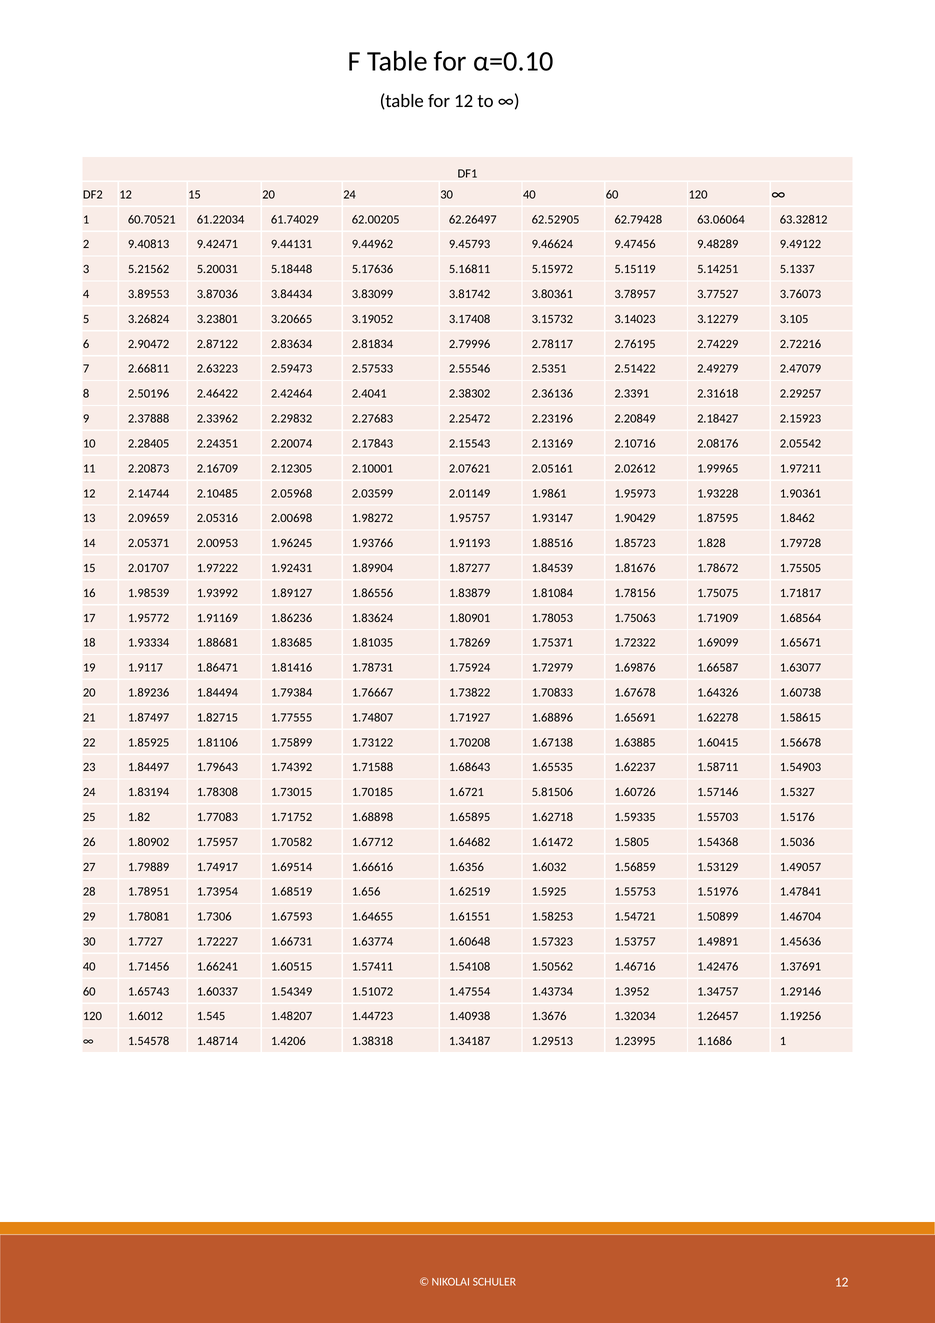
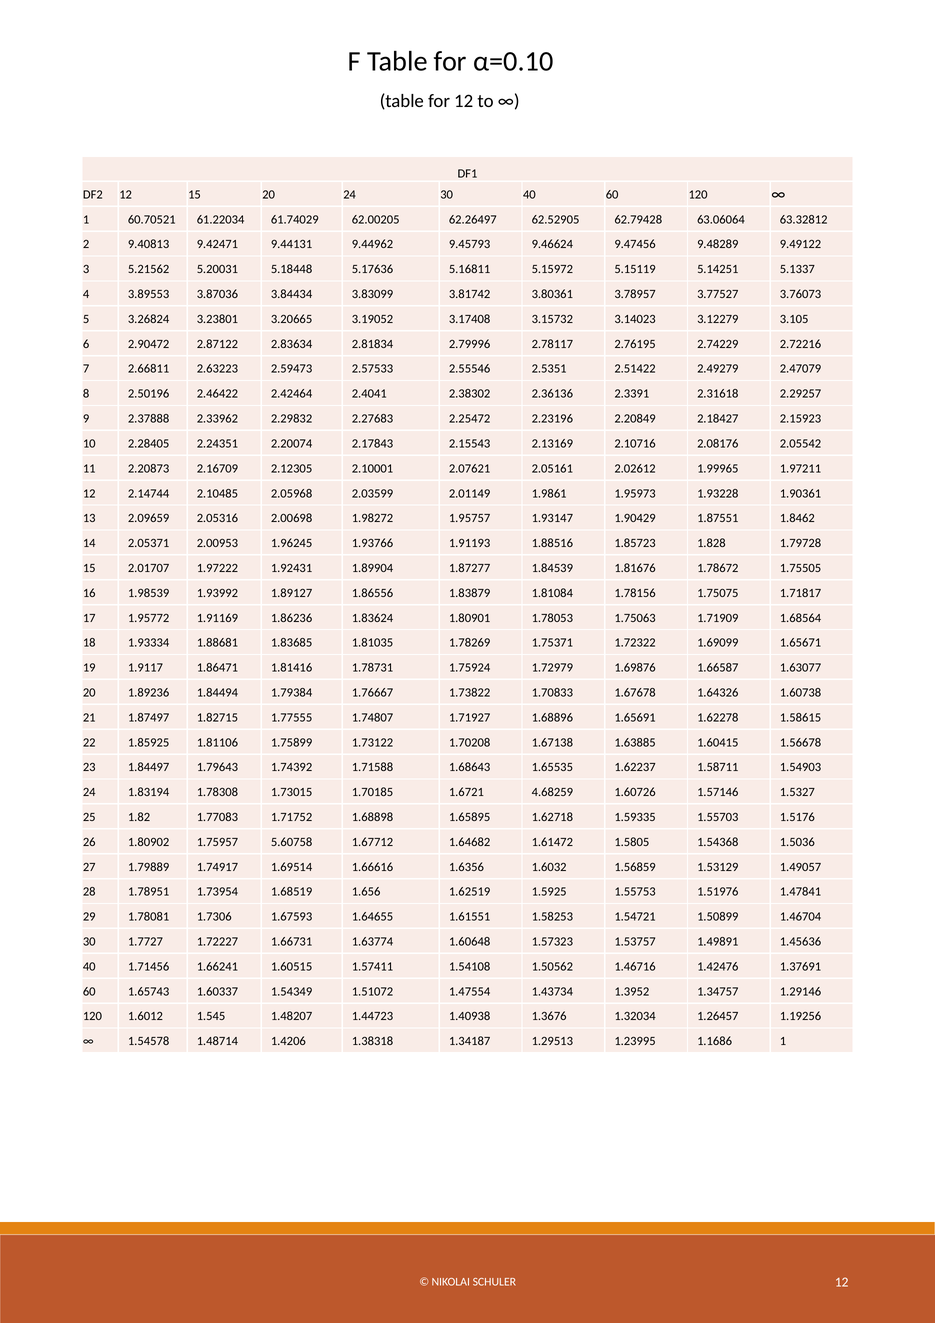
1.87595: 1.87595 -> 1.87551 (718, 518)
5.81506: 5.81506 -> 4.68259 (552, 792)
1.70582: 1.70582 -> 5.60758 (292, 842)
